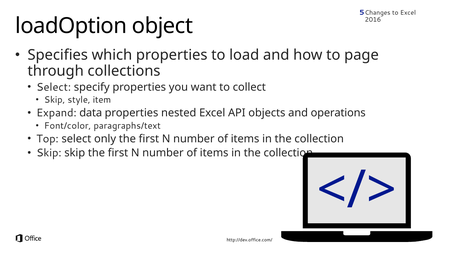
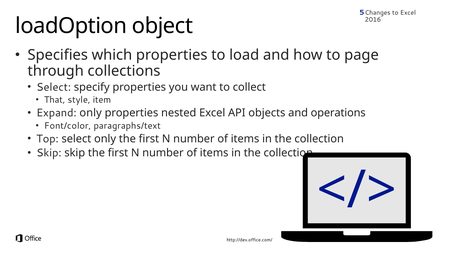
Skip: Skip -> That (55, 100)
Expand data: data -> only (91, 113)
